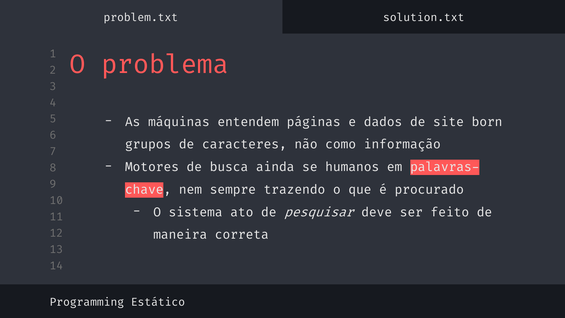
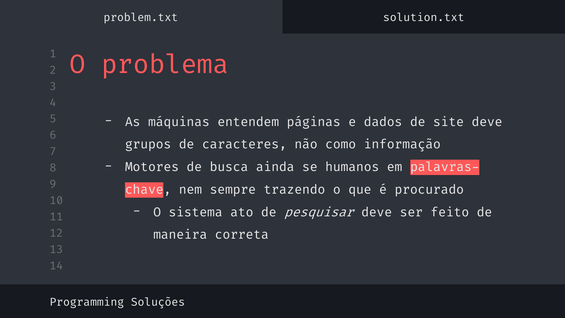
site born: born -> deve (487, 122)
Estático: Estático -> Soluções (158, 302)
